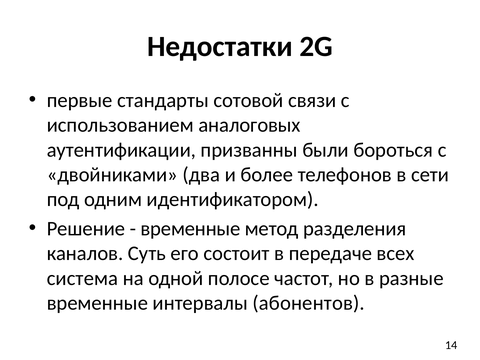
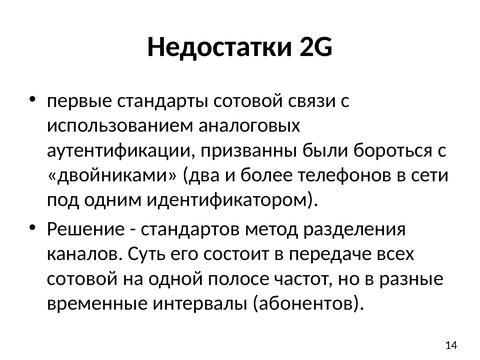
временные: временные -> стандартов (190, 229)
система: система -> сотовой (82, 278)
